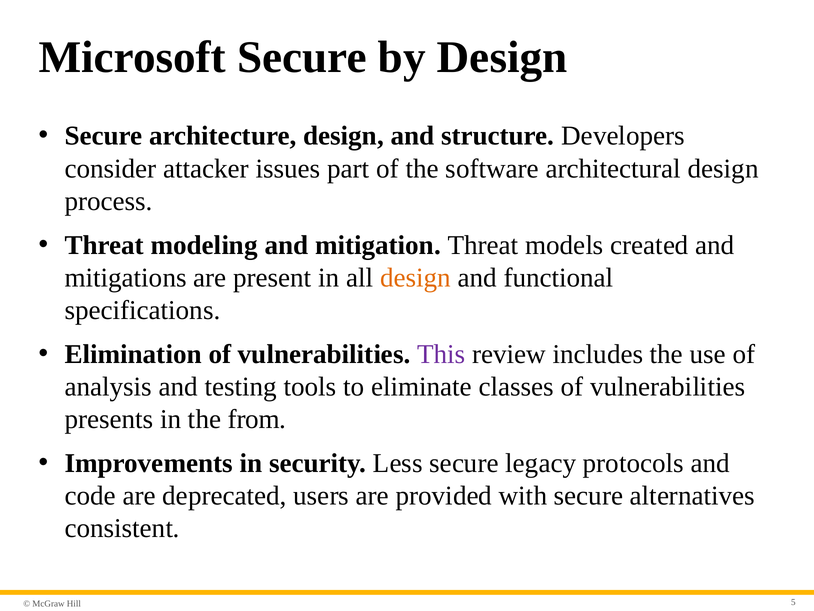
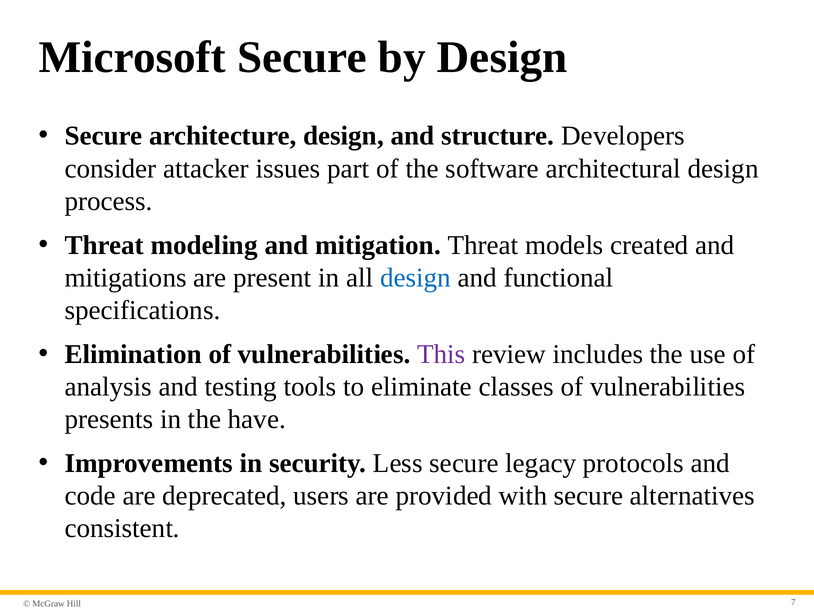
design colour: orange -> blue (415, 277)
from: from -> have (257, 419)
5: 5 -> 7 (793, 602)
